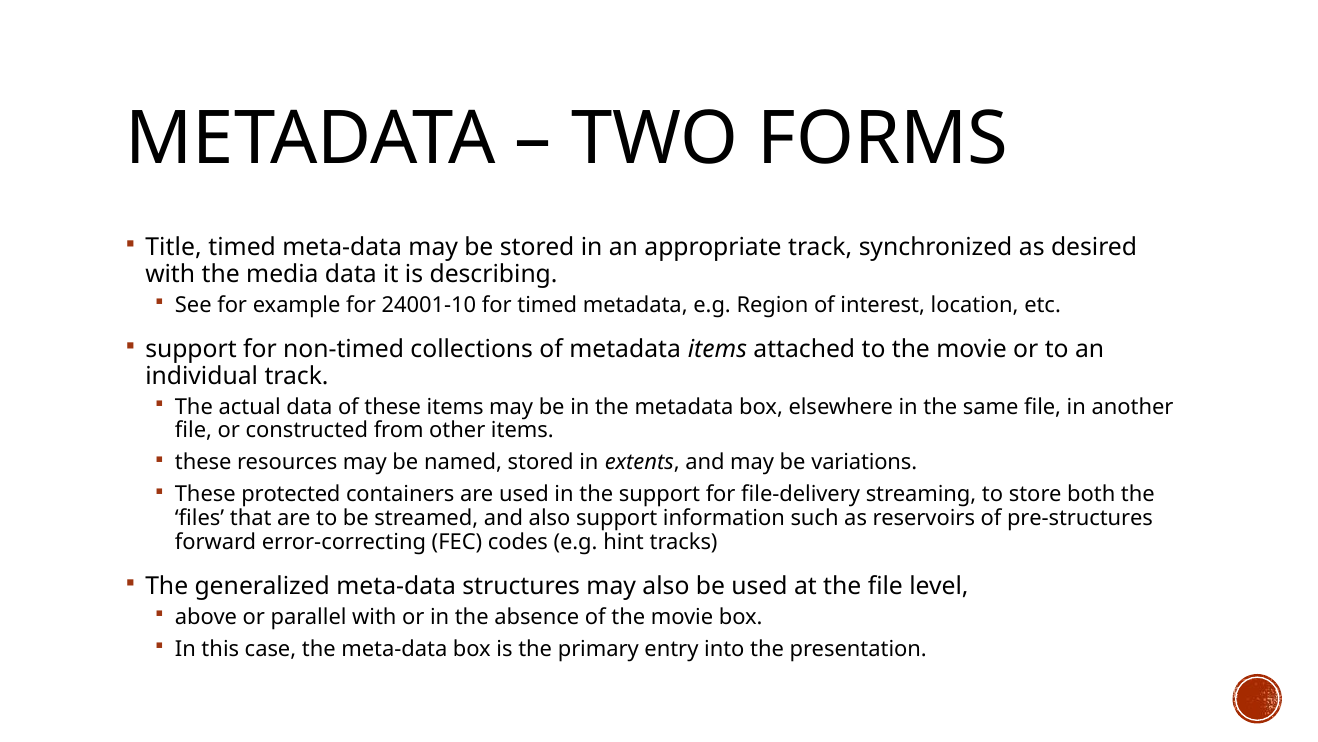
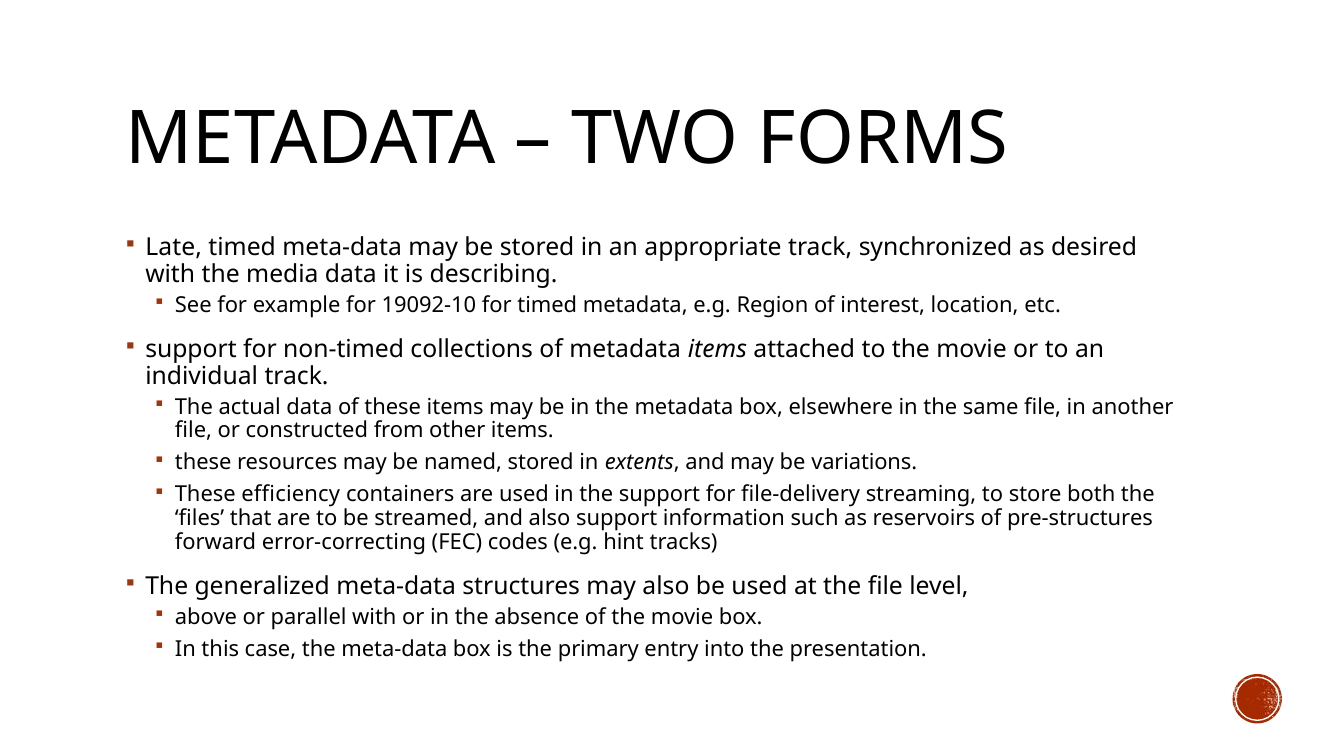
Title: Title -> Late (174, 247)
24001-10: 24001-10 -> 19092-10 (429, 305)
protected: protected -> efficiency (291, 494)
